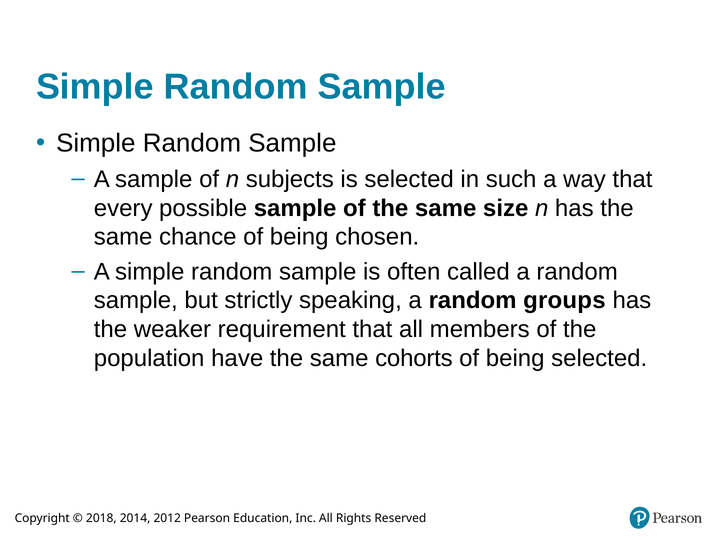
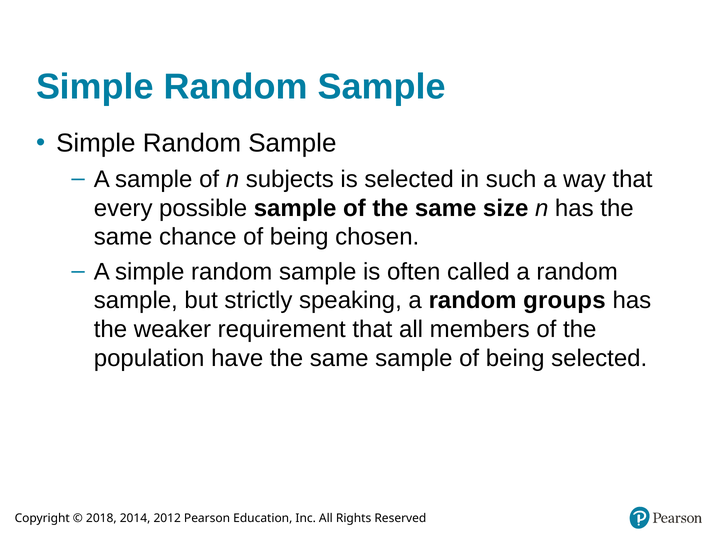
same cohorts: cohorts -> sample (414, 358)
